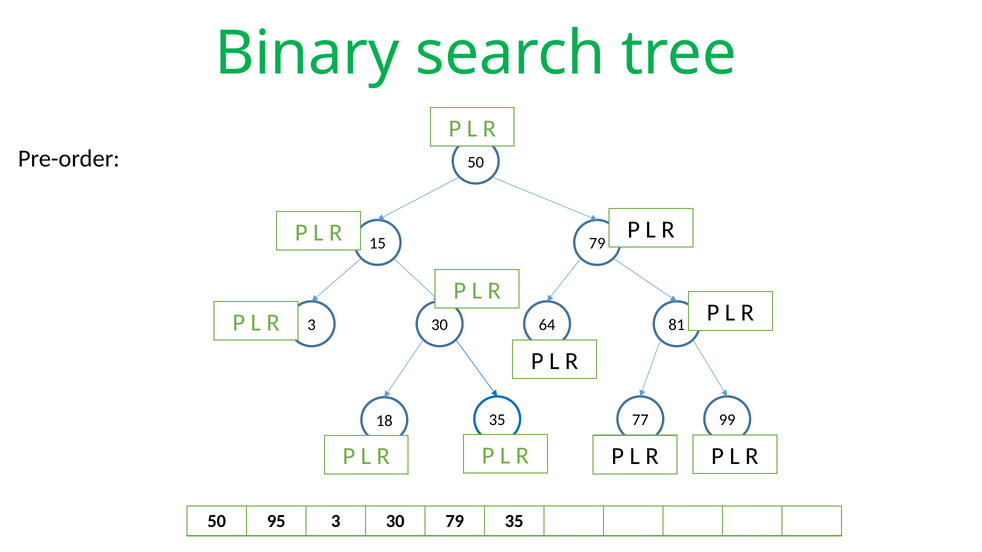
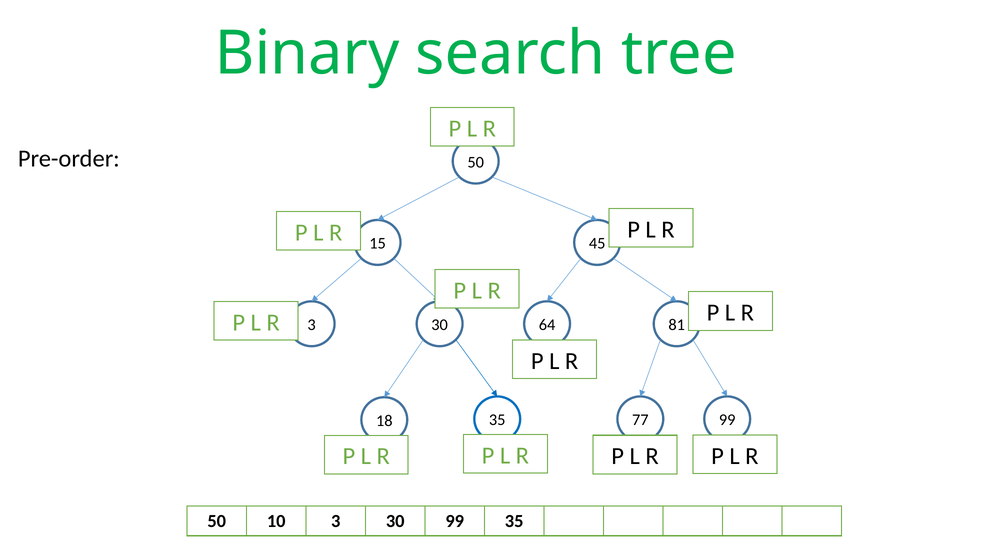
15 79: 79 -> 45 (597, 244)
95: 95 -> 10 (276, 521)
30 79: 79 -> 99 (455, 521)
